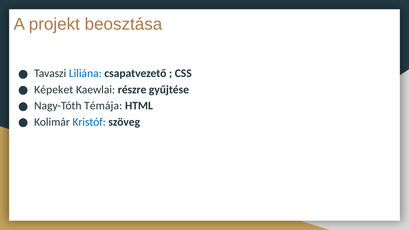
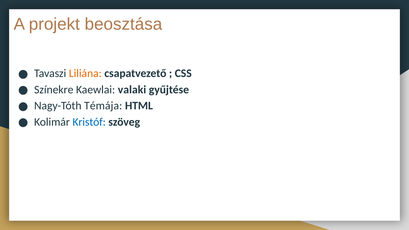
Liliána colour: blue -> orange (85, 73)
Képeket: Képeket -> Színekre (54, 90)
részre: részre -> valaki (132, 90)
